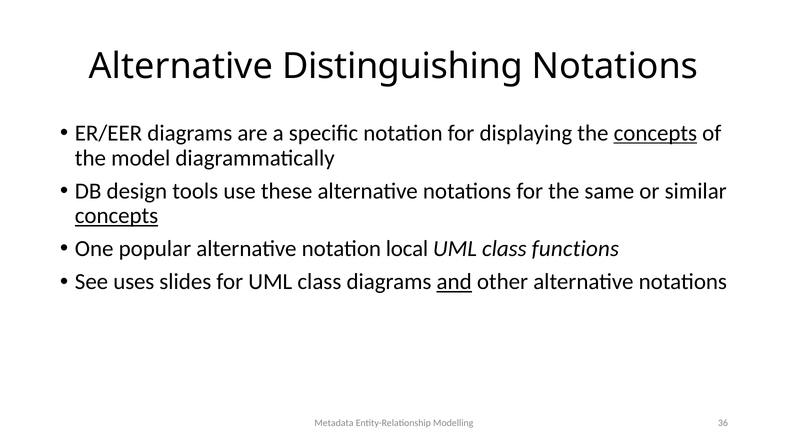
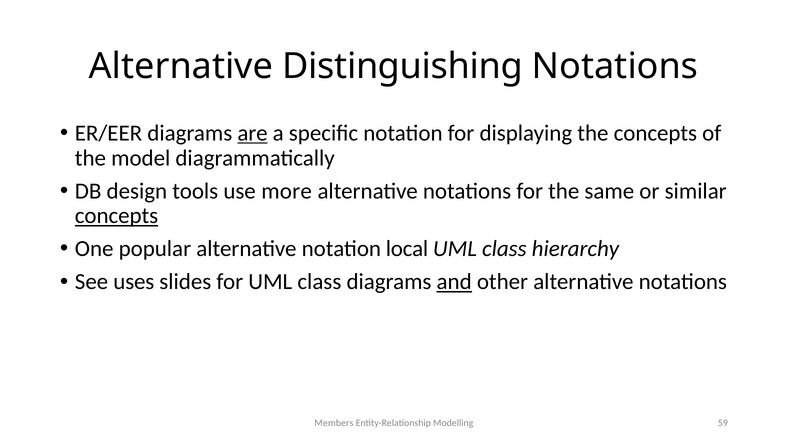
are underline: none -> present (253, 133)
concepts underline: present -> none (655, 133)
these: these -> more (287, 191)
functions: functions -> hierarchy (575, 249)
Metadata: Metadata -> Members (334, 423)
36: 36 -> 59 (723, 423)
